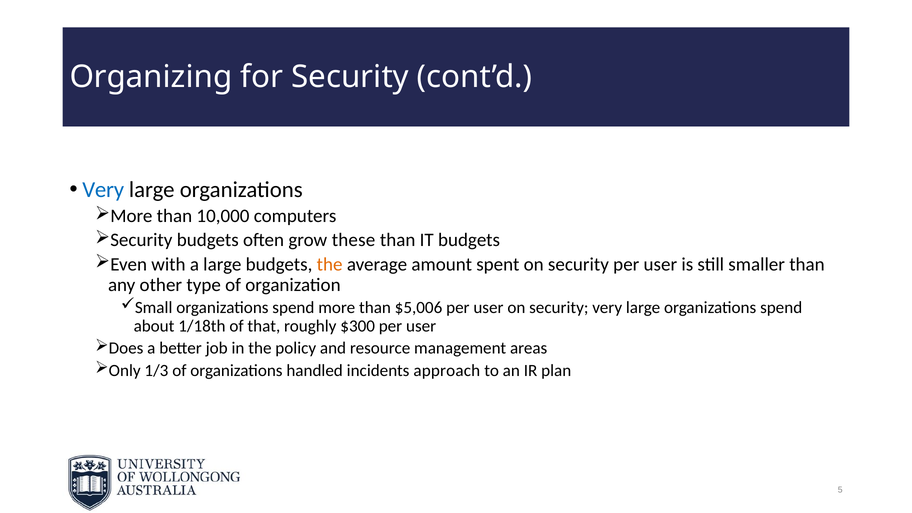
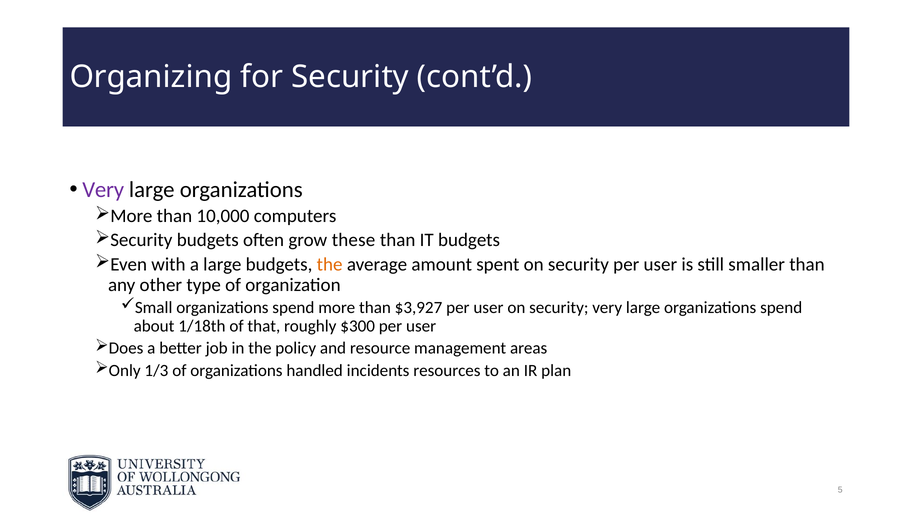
Very colour: blue -> purple (103, 190)
$5,006: $5,006 -> $3,927 (419, 308)
approach: approach -> resources (447, 370)
